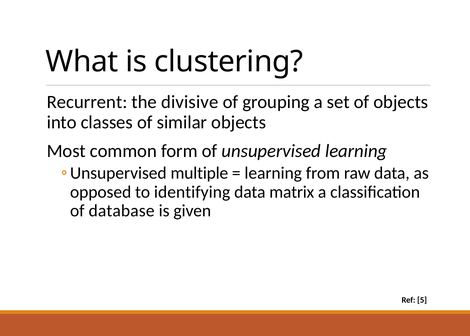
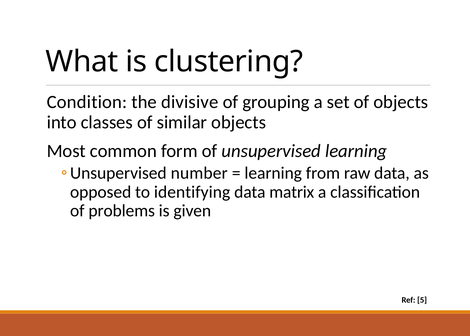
Recurrent: Recurrent -> Condition (87, 102)
multiple: multiple -> number (199, 173)
database: database -> problems (122, 211)
